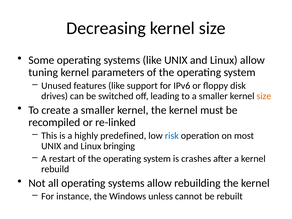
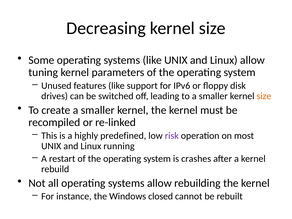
risk colour: blue -> purple (172, 136)
bringing: bringing -> running (119, 146)
unless: unless -> closed (161, 196)
